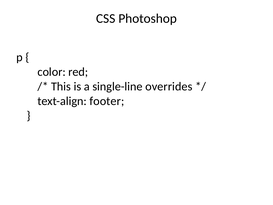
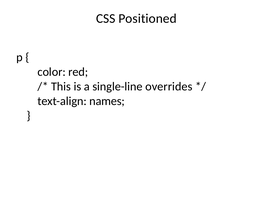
Photoshop: Photoshop -> Positioned (148, 18)
footer: footer -> names (107, 101)
